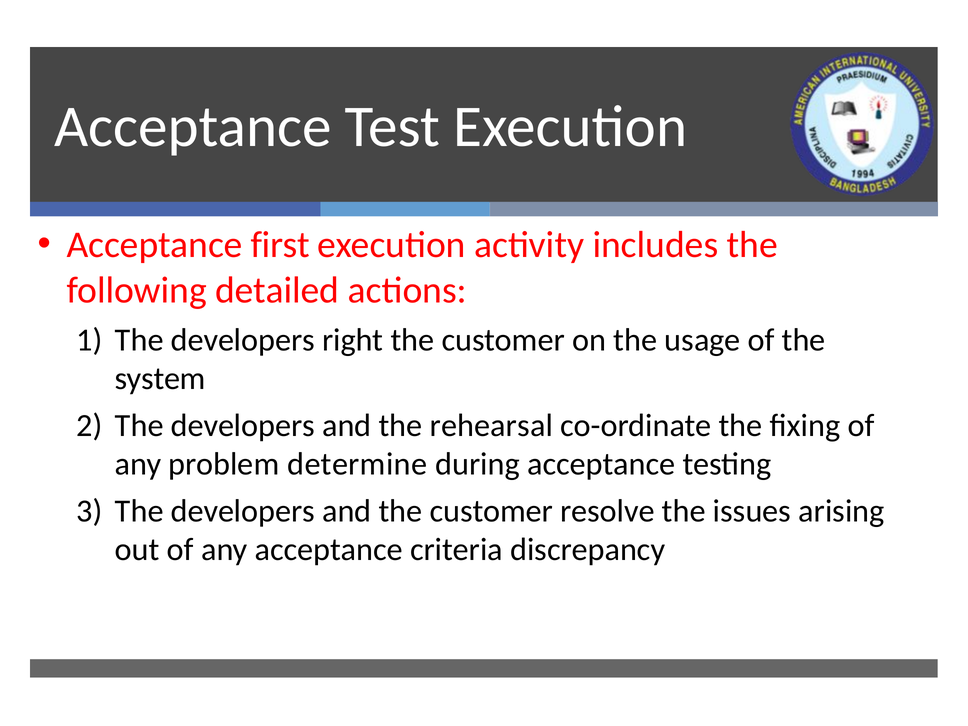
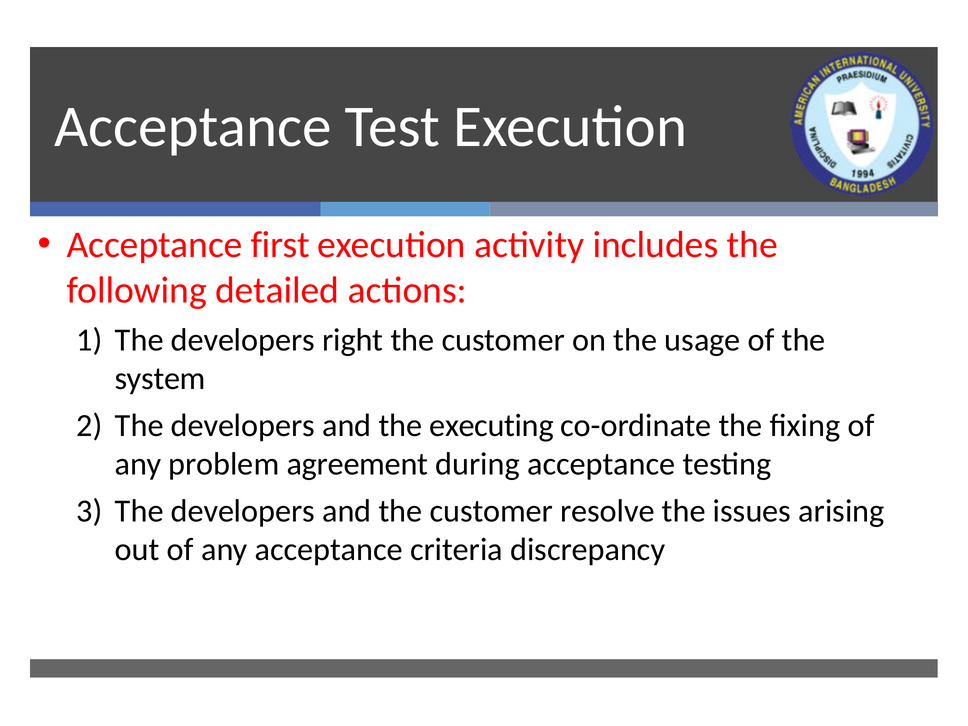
rehearsal: rehearsal -> executing (492, 425)
determine: determine -> agreement (357, 464)
